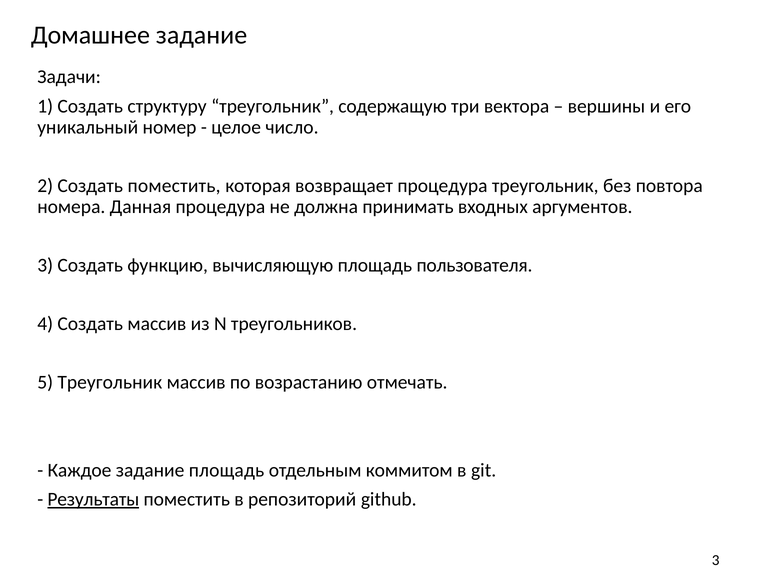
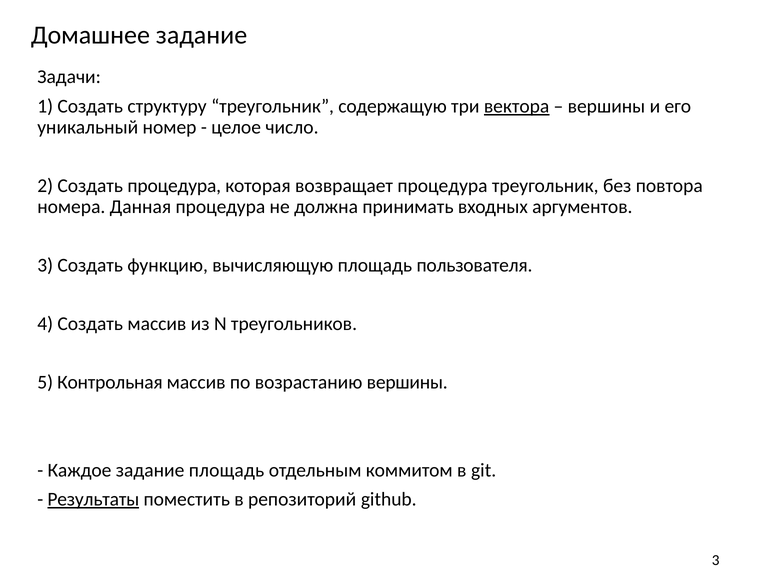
вектора underline: none -> present (517, 106)
Создать поместить: поместить -> процедура (174, 186)
5 Треугольник: Треугольник -> Контрольная (110, 382)
возрастанию отмечать: отмечать -> вершины (407, 382)
